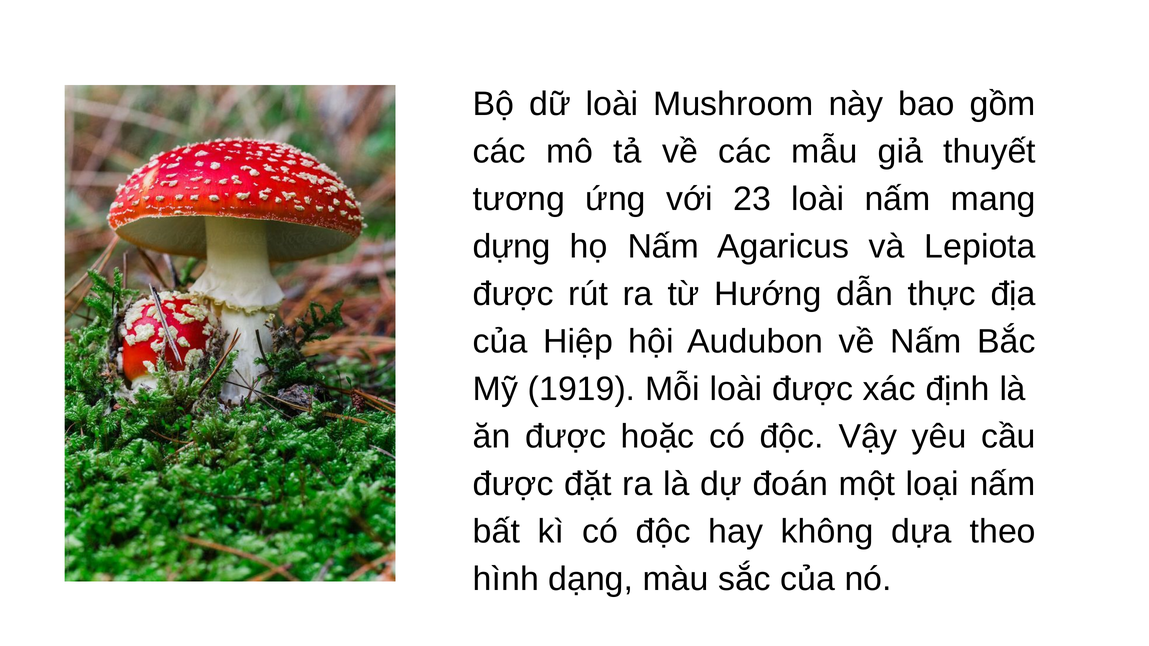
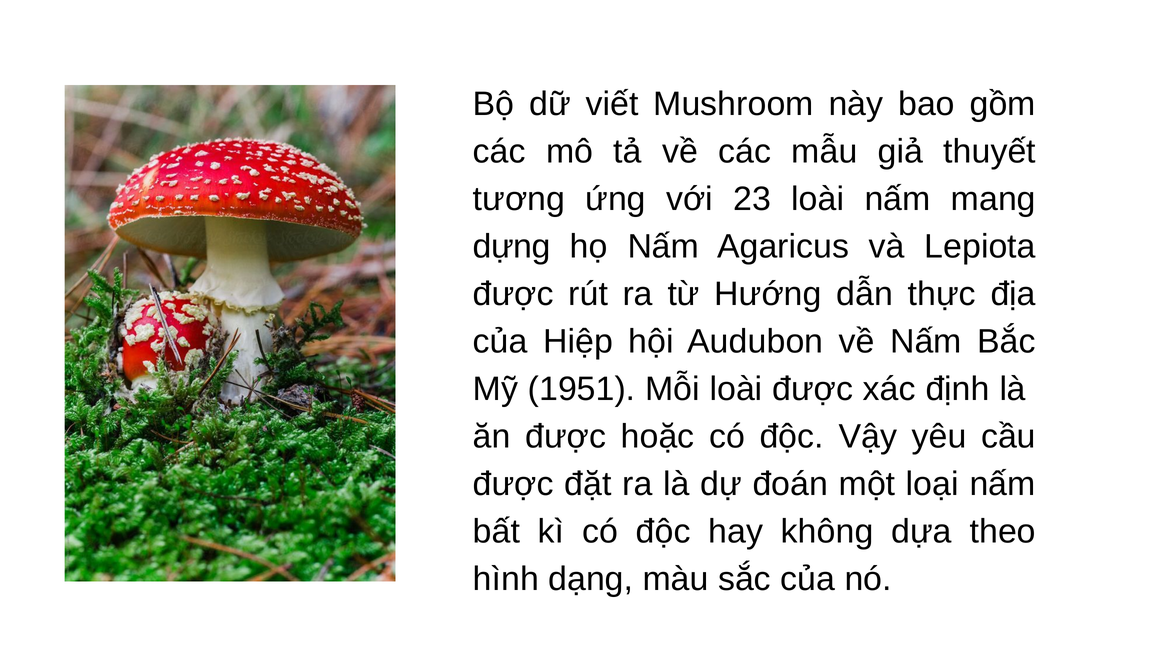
dữ loài: loài -> viết (612, 104)
1919: 1919 -> 1951 (582, 389)
